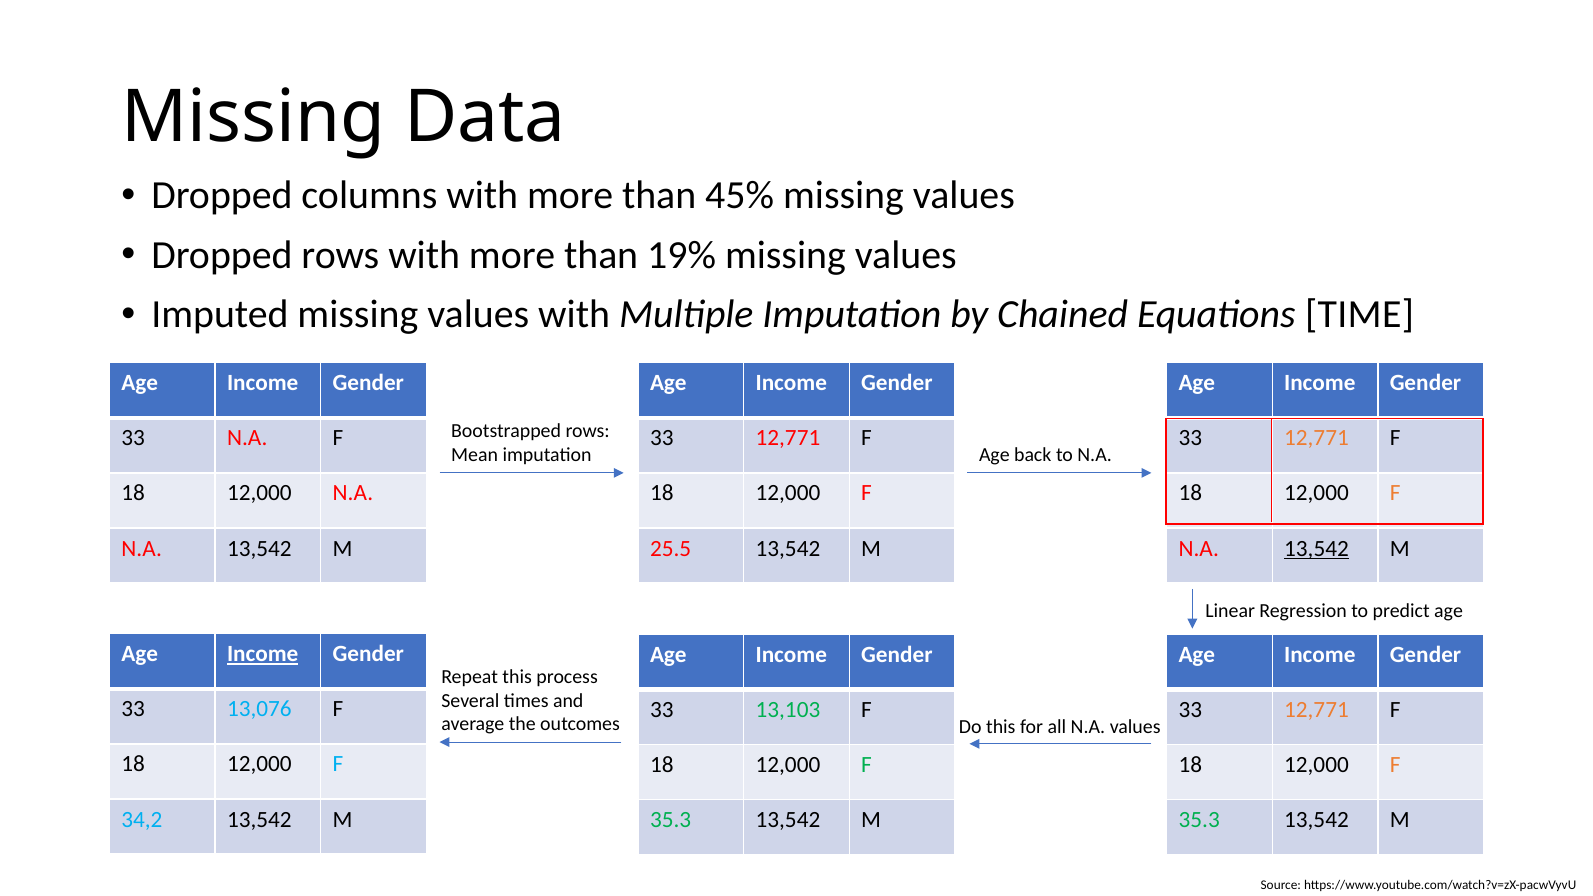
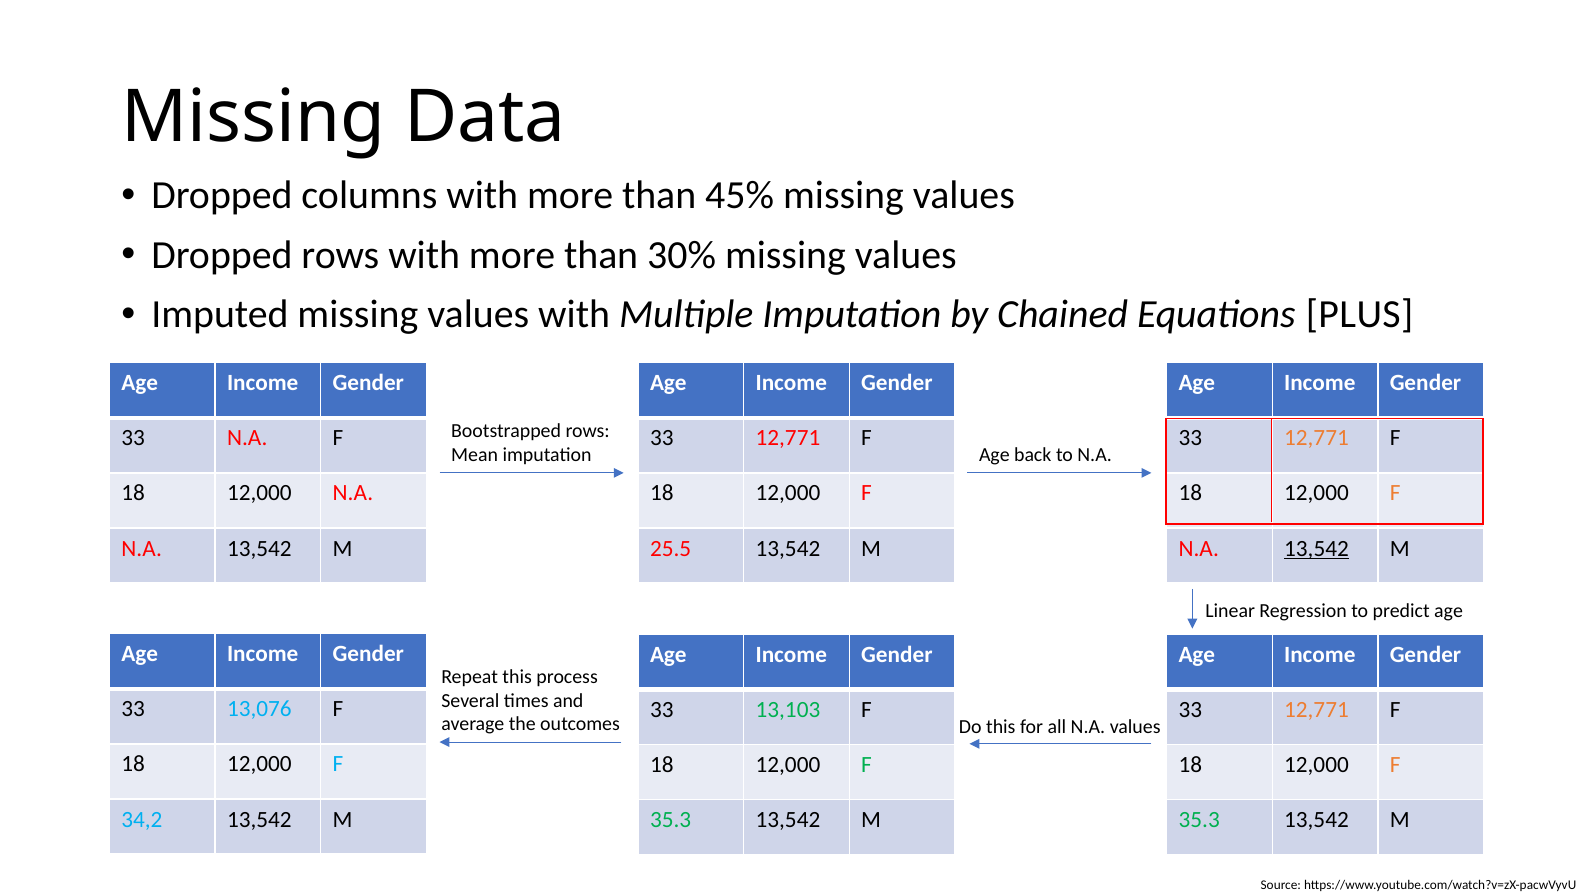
19%: 19% -> 30% (682, 255)
TIME: TIME -> PLUS (1360, 315)
Income underline: present -> none (263, 654)
